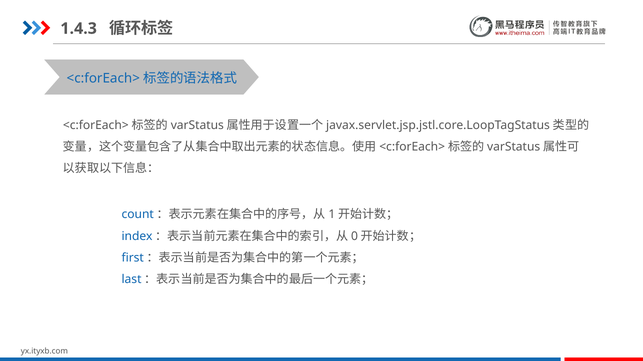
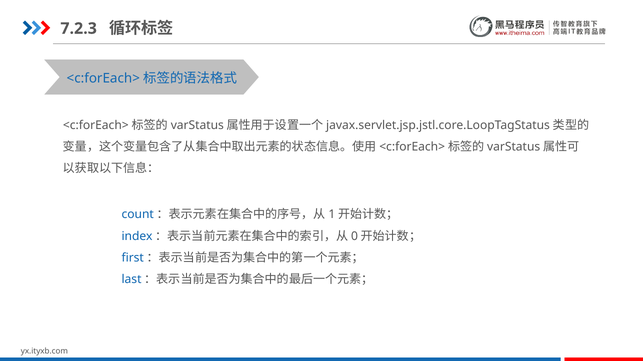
1.4.3: 1.4.3 -> 7.2.3 (79, 29)
